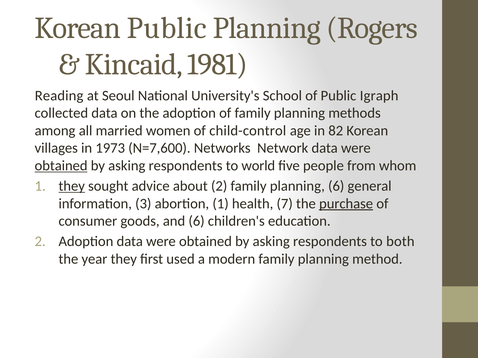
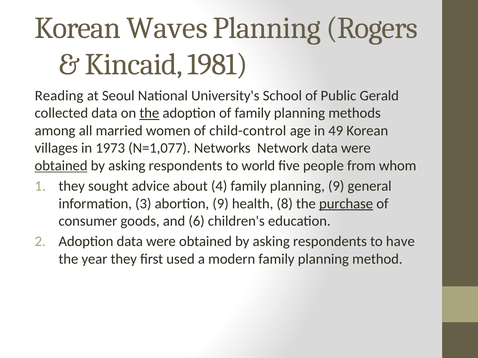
Korean Public: Public -> Waves (167, 28)
Igraph: Igraph -> Gerald (379, 96)
the underline: none -> present (149, 113)
82: 82 -> 49 (336, 131)
N=7,600: N=7,600 -> N=1,077 (159, 148)
they underline: present -> none (72, 186)
about 2: 2 -> 4 (219, 186)
planning 6: 6 -> 9 (336, 186)
abortion 1: 1 -> 9 (221, 204)
7: 7 -> 8 (285, 204)
both: both -> have (400, 242)
